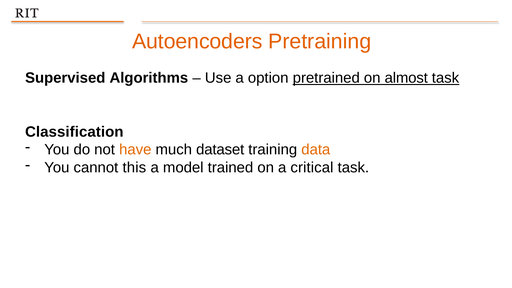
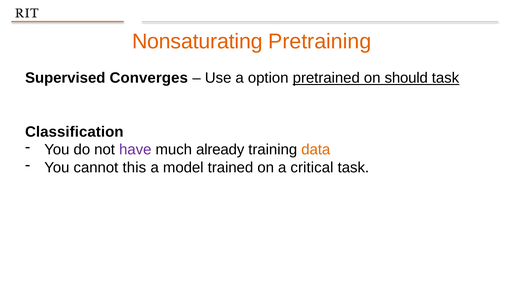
Autoencoders: Autoencoders -> Nonsaturating (197, 41)
Algorithms: Algorithms -> Converges (149, 78)
almost: almost -> should (406, 78)
have colour: orange -> purple (135, 150)
dataset: dataset -> already (220, 150)
